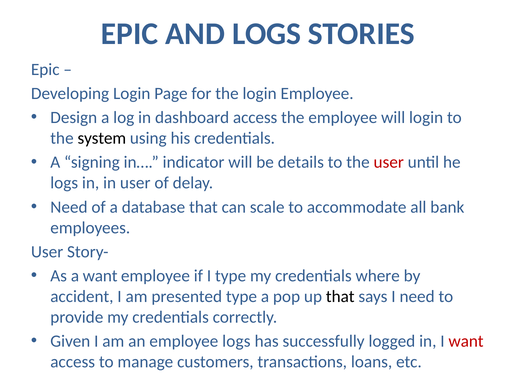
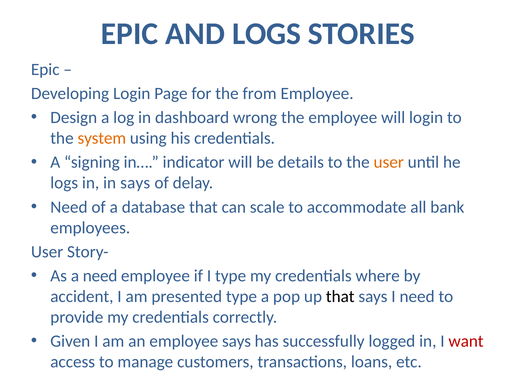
the login: login -> from (260, 94)
dashboard access: access -> wrong (255, 118)
system colour: black -> orange (102, 138)
user colour: red -> orange (389, 162)
in user: user -> says (135, 183)
a want: want -> need (100, 276)
employee logs: logs -> says (237, 341)
